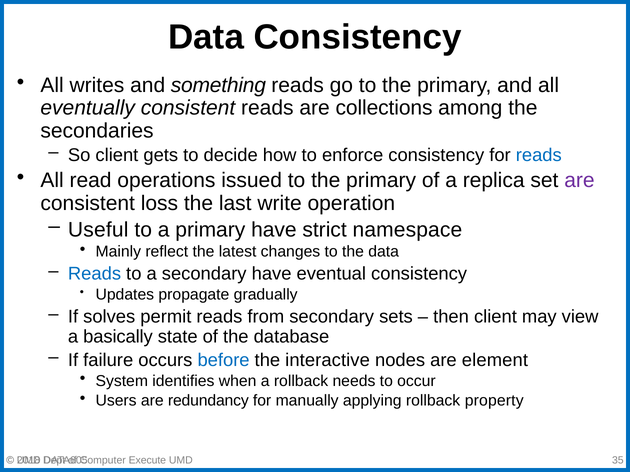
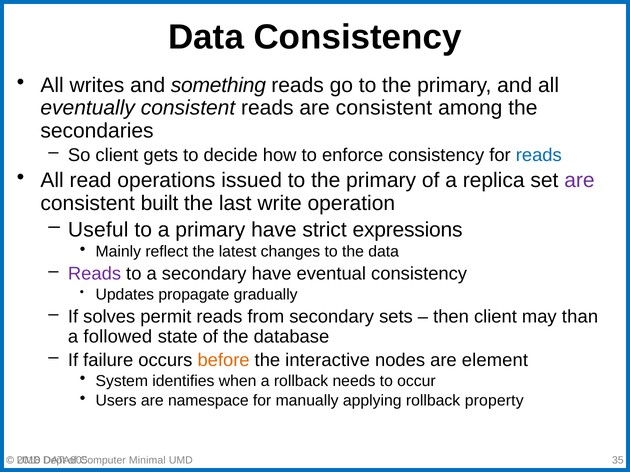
reads are collections: collections -> consistent (384, 108)
loss: loss -> built (160, 203)
namespace: namespace -> expressions (408, 230)
Reads colour: blue -> purple (95, 274)
view: view -> than (580, 317)
basically: basically -> followed (118, 337)
before colour: blue -> orange (224, 360)
redundancy: redundancy -> namespace (208, 401)
Execute: Execute -> Minimal (147, 461)
